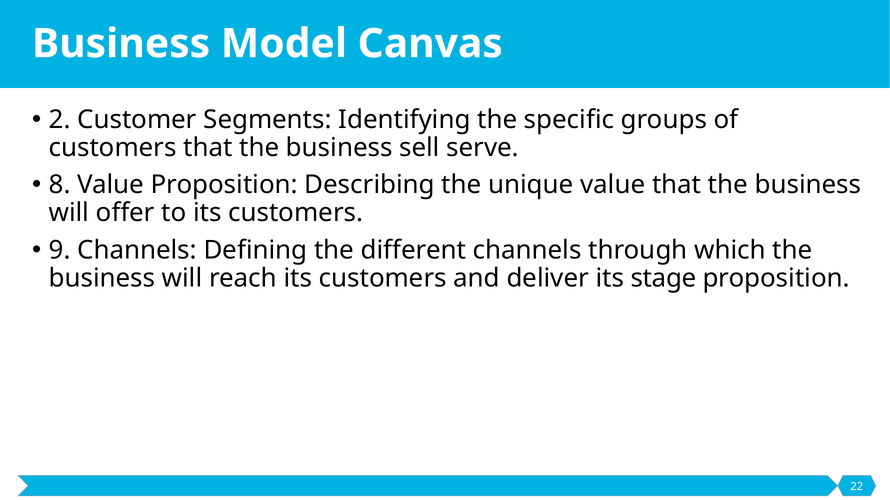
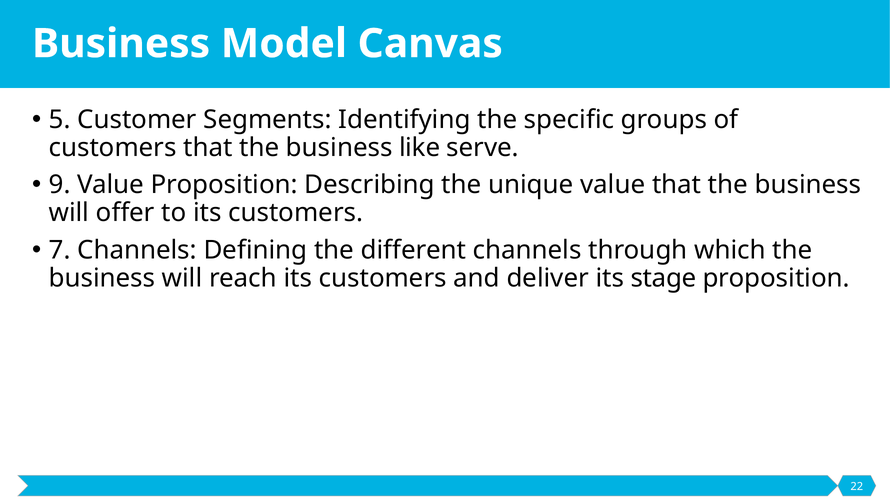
2: 2 -> 5 (60, 120)
sell: sell -> like (420, 148)
8: 8 -> 9 (60, 185)
9: 9 -> 7 (60, 250)
